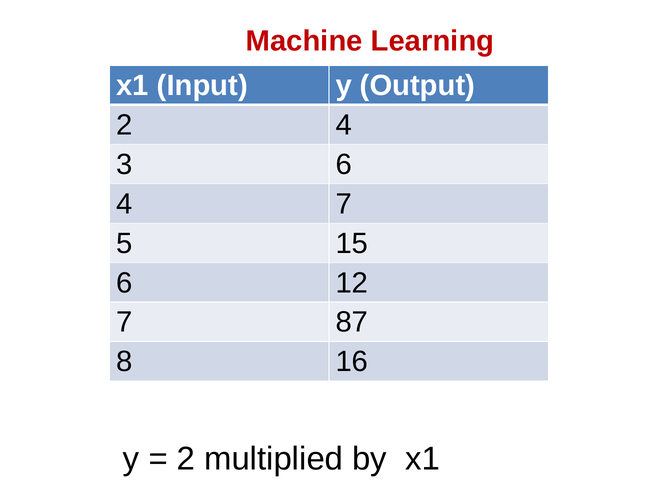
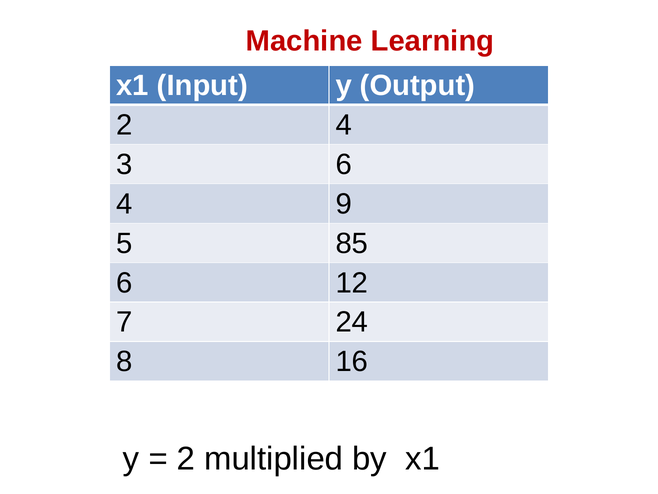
4 7: 7 -> 9 (344, 204)
15: 15 -> 85 (352, 243)
87: 87 -> 24 (352, 322)
